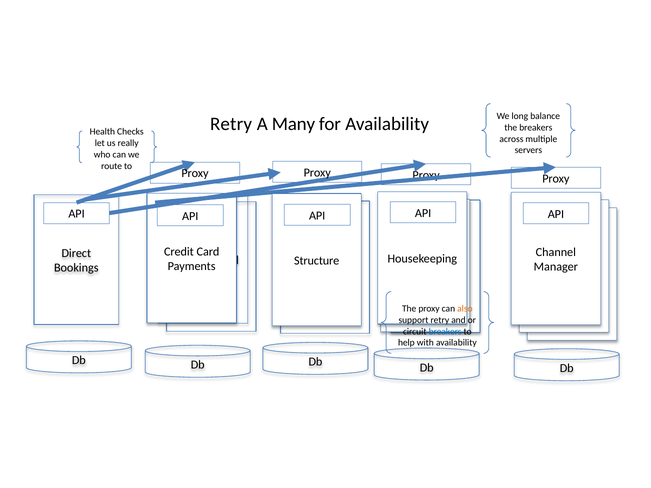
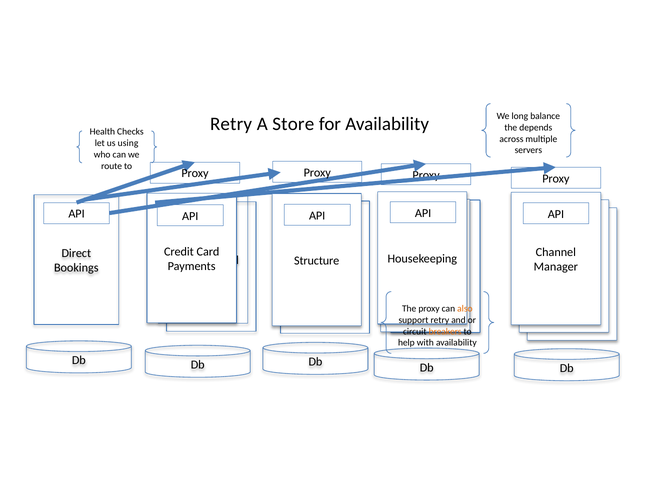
Many: Many -> Store (293, 124)
the breakers: breakers -> depends (536, 128)
really: really -> using (128, 143)
breakers colour: blue -> orange (445, 332)
